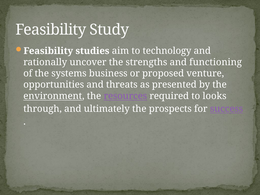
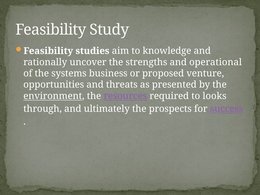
technology: technology -> knowledge (167, 51)
functioning: functioning -> operational (216, 62)
